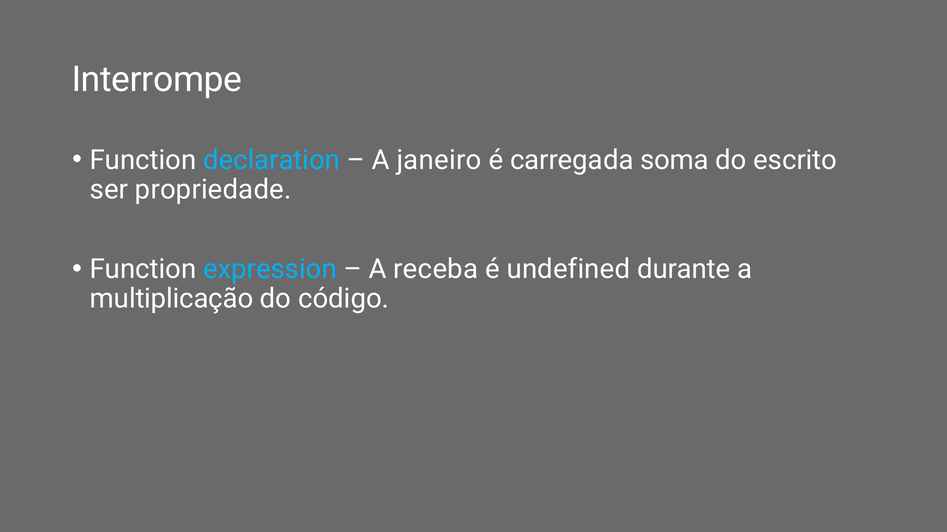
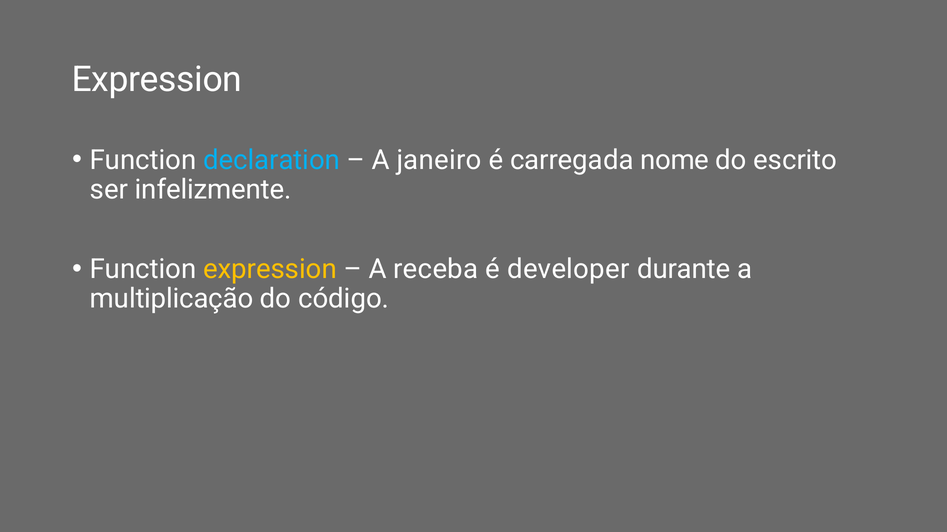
Interrompe: Interrompe -> Expression (157, 80)
soma: soma -> nome (675, 160)
propriedade: propriedade -> infelizmente (213, 190)
expression colour: light blue -> yellow (270, 269)
undefined: undefined -> developer (568, 269)
